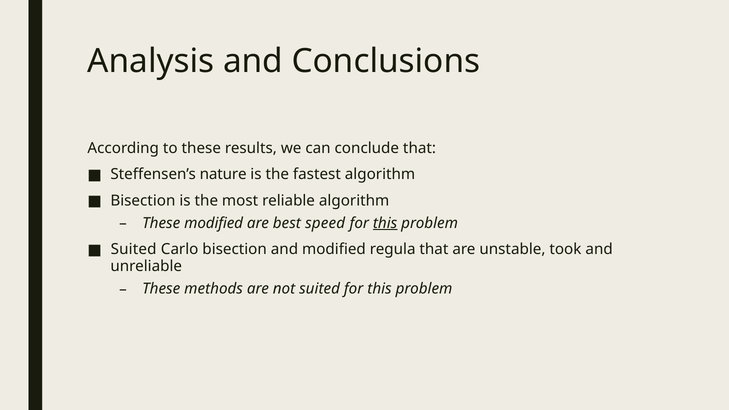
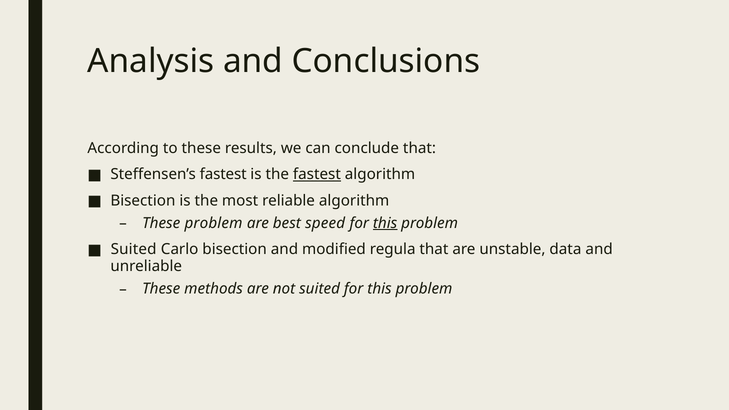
Steffensen’s nature: nature -> fastest (223, 174)
fastest underline: none -> present (317, 174)
These modified: modified -> problem (213, 223)
took: took -> data (565, 249)
